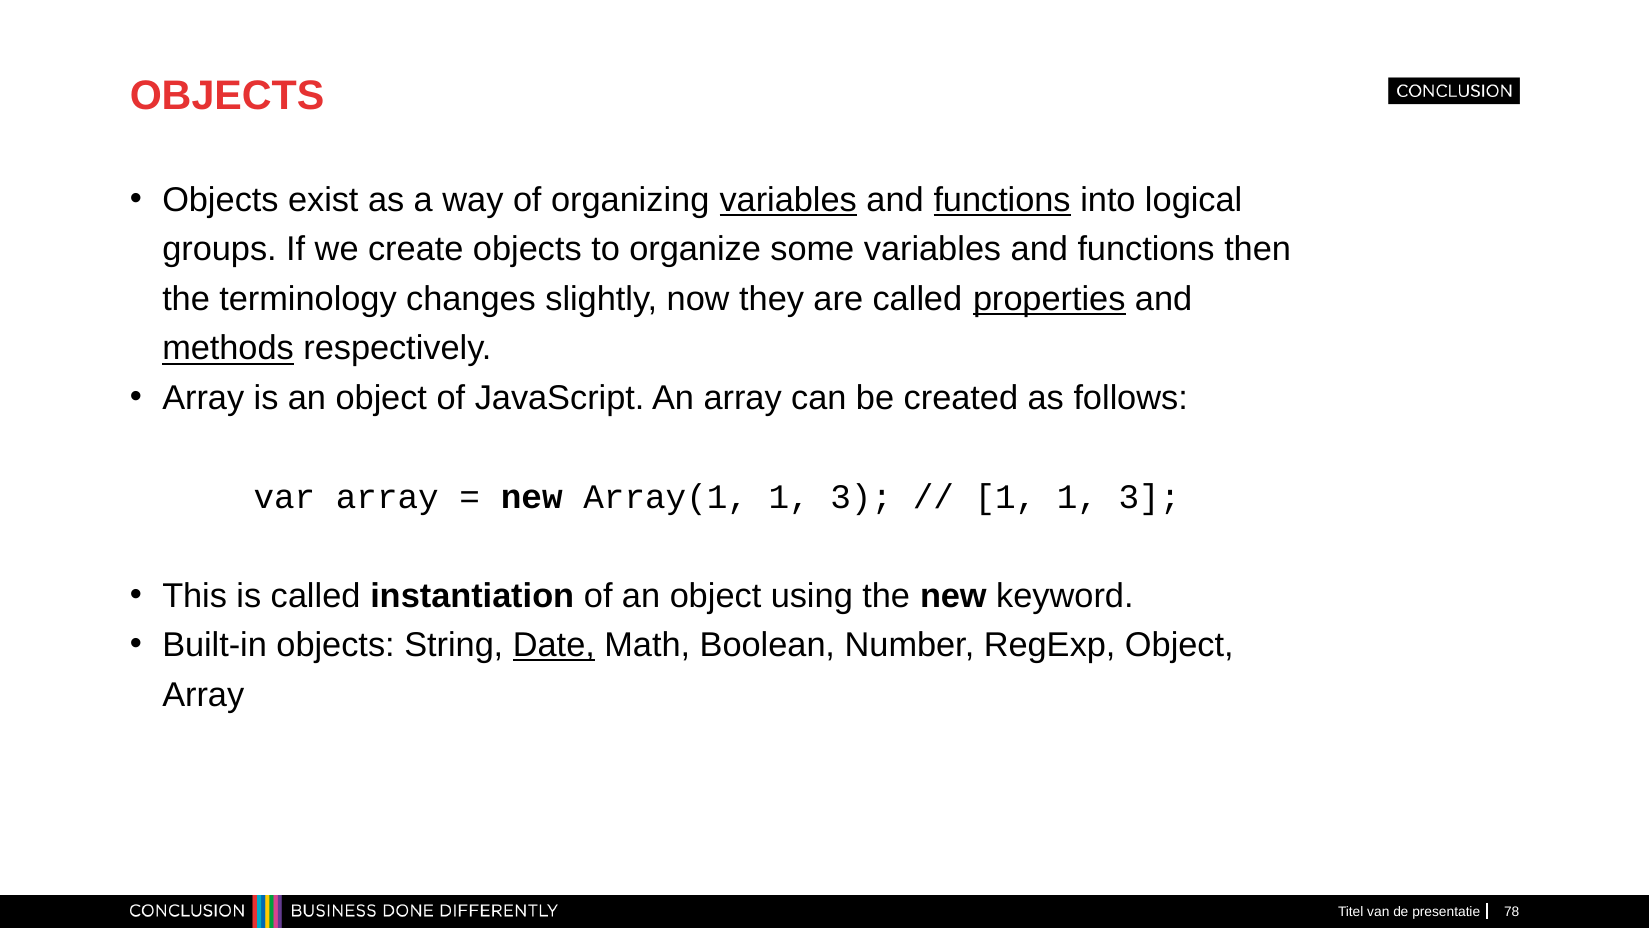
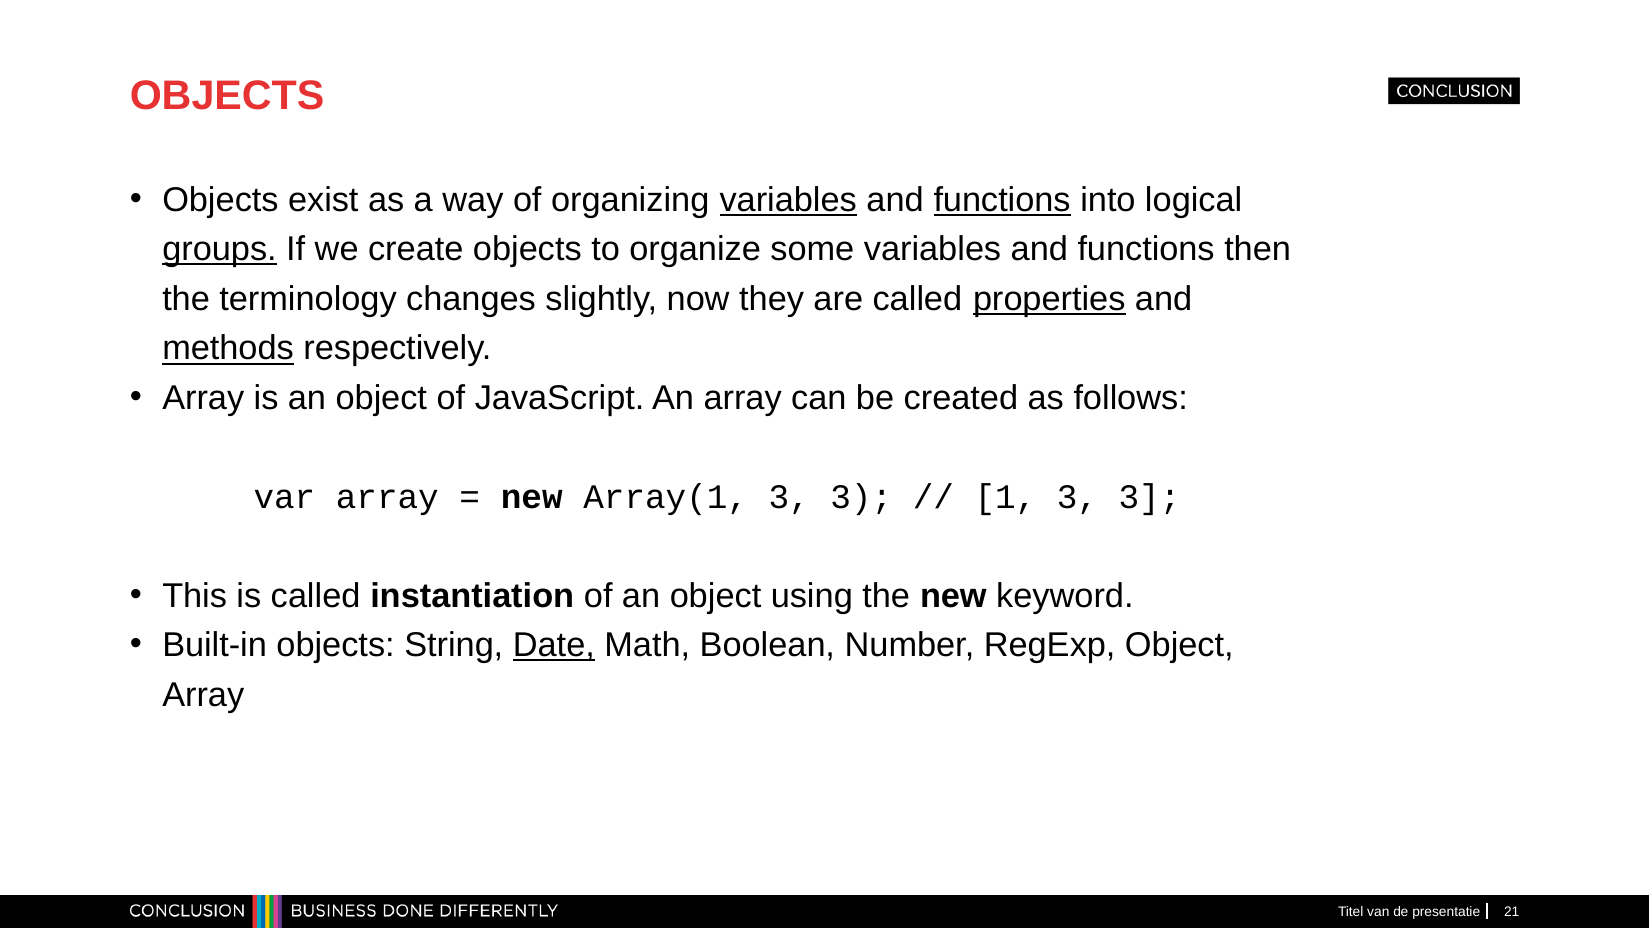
groups underline: none -> present (219, 250)
Array(1 1: 1 -> 3 (789, 497)
1 1: 1 -> 3 (1077, 497)
78: 78 -> 21 (1512, 912)
